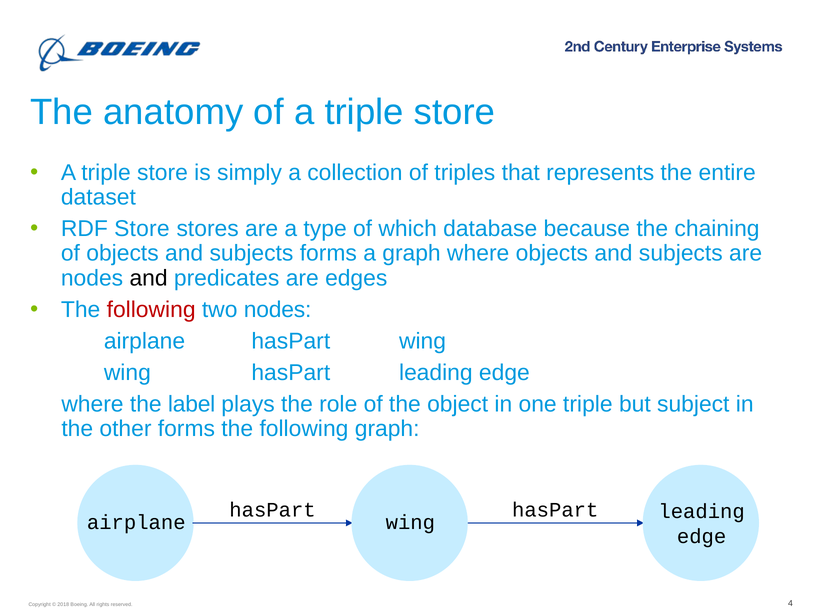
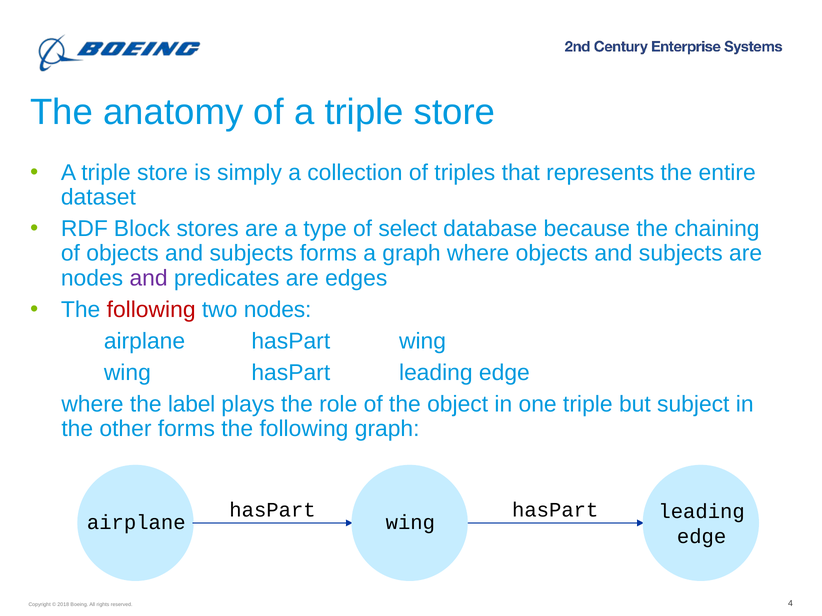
RDF Store: Store -> Block (142, 229)
which: which -> select (408, 229)
and colour: black -> purple (149, 278)
